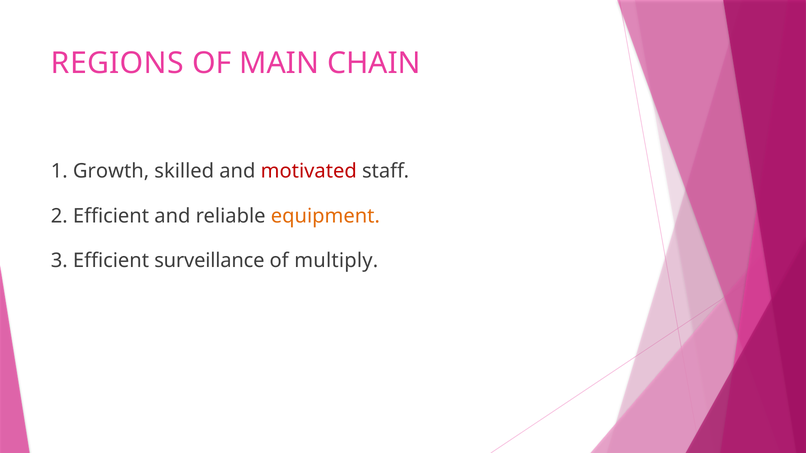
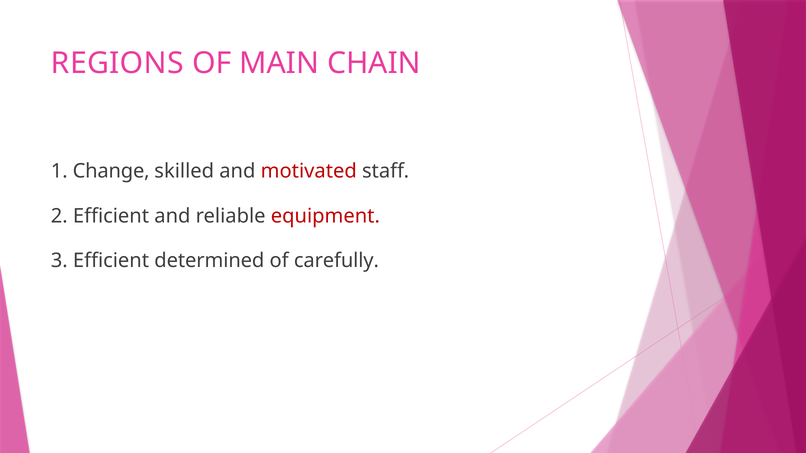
Growth: Growth -> Change (111, 171)
equipment colour: orange -> red (325, 216)
surveillance: surveillance -> determined (209, 261)
multiply: multiply -> carefully (336, 261)
